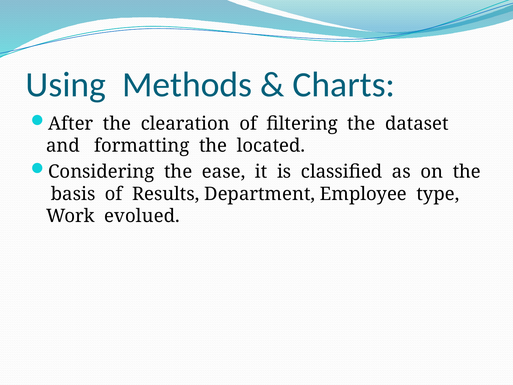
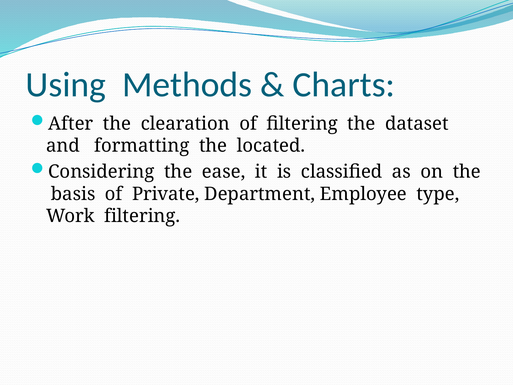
Results: Results -> Private (166, 194)
Work evolued: evolued -> filtering (142, 216)
